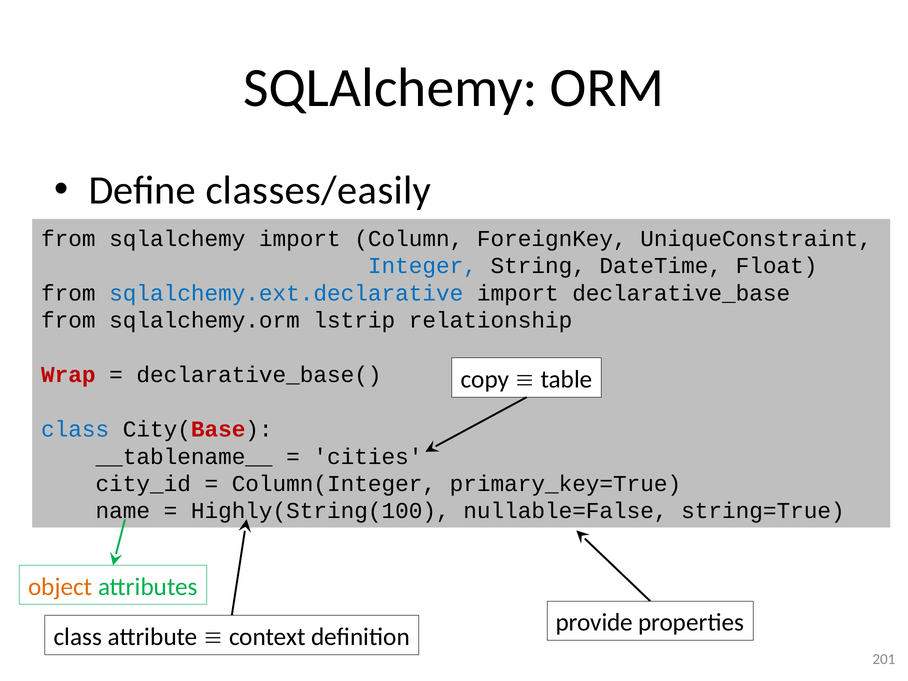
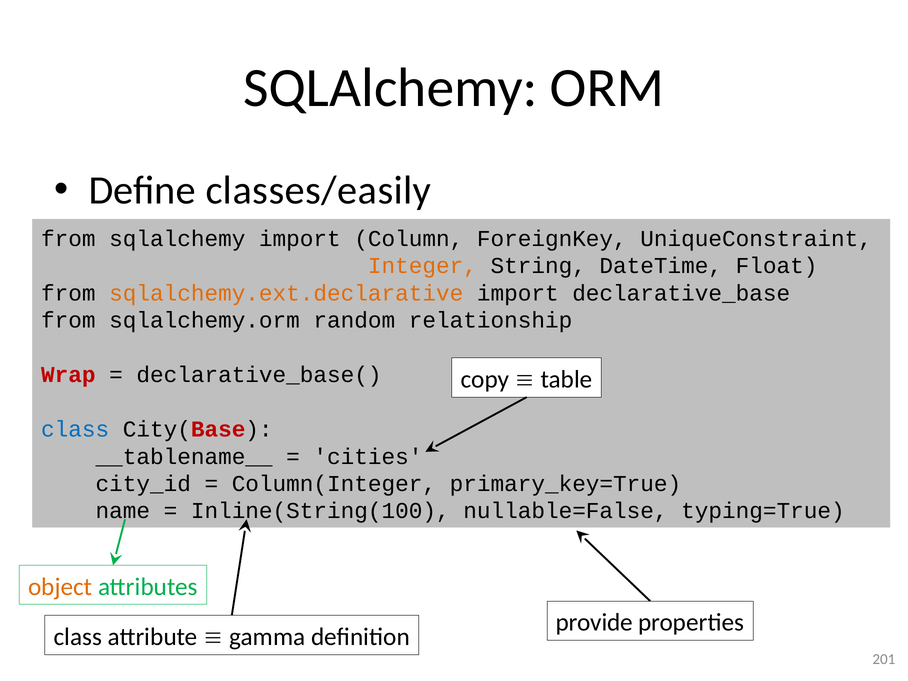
Integer colour: blue -> orange (422, 266)
sqlalchemy.ext.declarative colour: blue -> orange (286, 293)
lstrip: lstrip -> random (354, 320)
Highly(String(100: Highly(String(100 -> Inline(String(100 (320, 511)
string=True: string=True -> typing=True (763, 511)
context: context -> gamma (267, 637)
